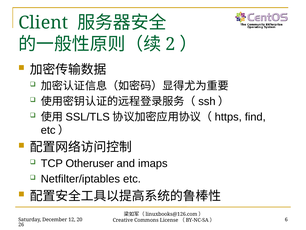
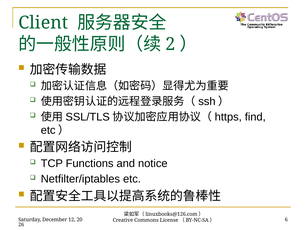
Otheruser: Otheruser -> Functions (90, 163)
imaps: imaps -> notice (153, 163)
